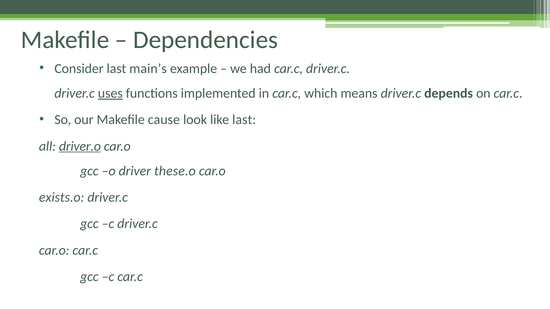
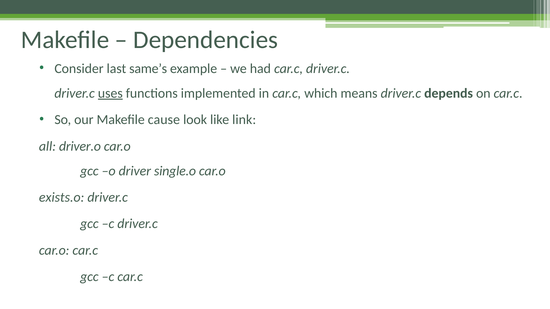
main’s: main’s -> same’s (148, 69)
like last: last -> link (244, 120)
driver.o underline: present -> none (80, 146)
these.o: these.o -> single.o (175, 171)
